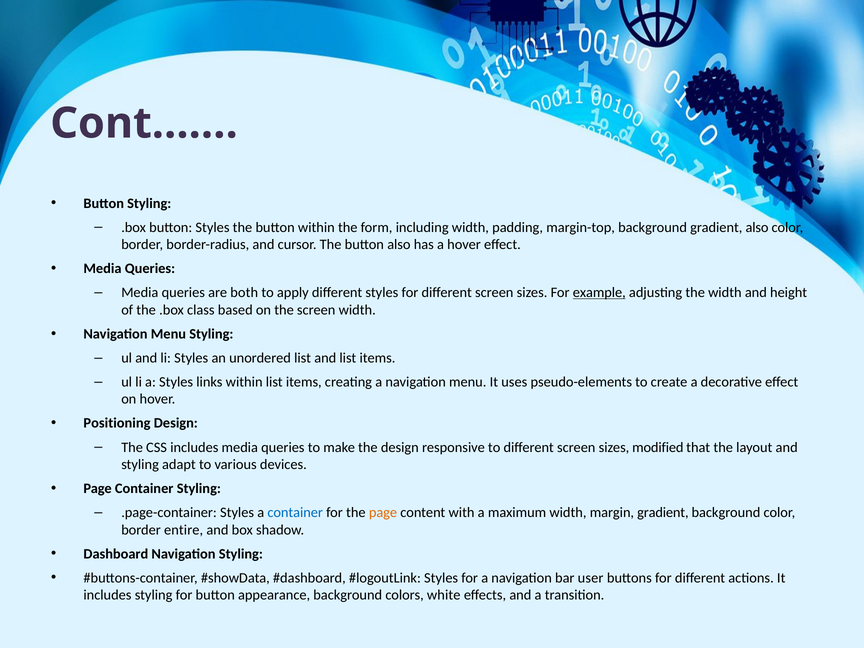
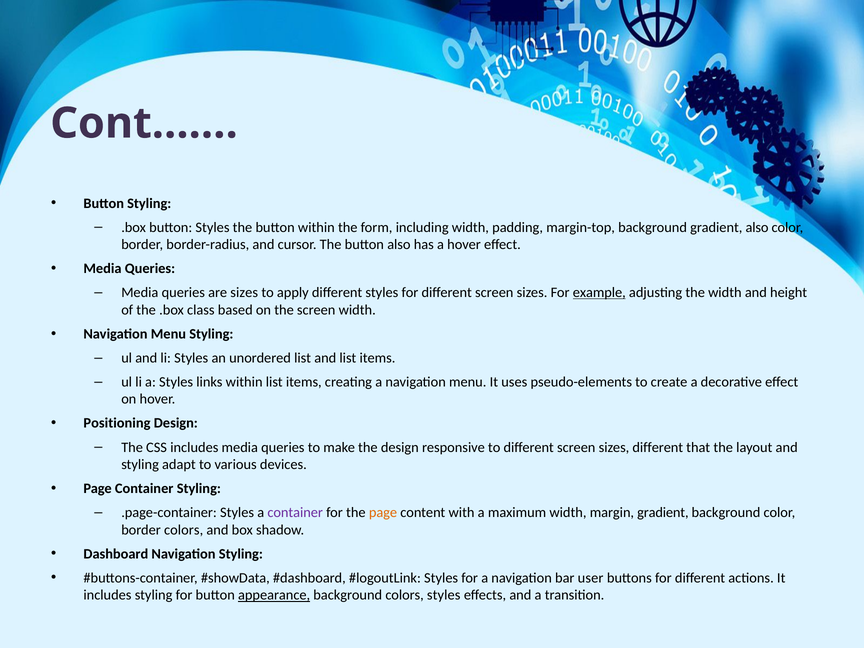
are both: both -> sizes (244, 293)
sizes modified: modified -> different (658, 447)
container colour: blue -> purple (295, 513)
border entire: entire -> colors (184, 530)
appearance underline: none -> present (274, 595)
colors white: white -> styles (444, 595)
